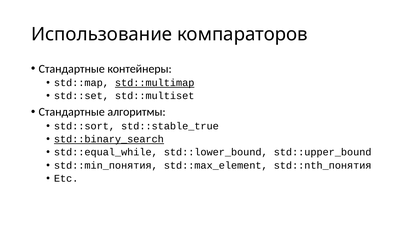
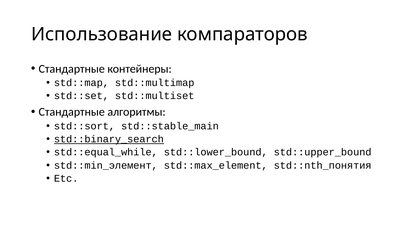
std::multimap underline: present -> none (155, 83)
std::stable_true: std::stable_true -> std::stable_main (170, 126)
std::min_понятия: std::min_понятия -> std::min_элемент (106, 165)
